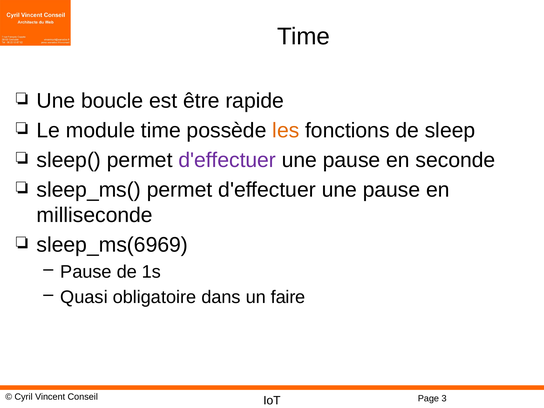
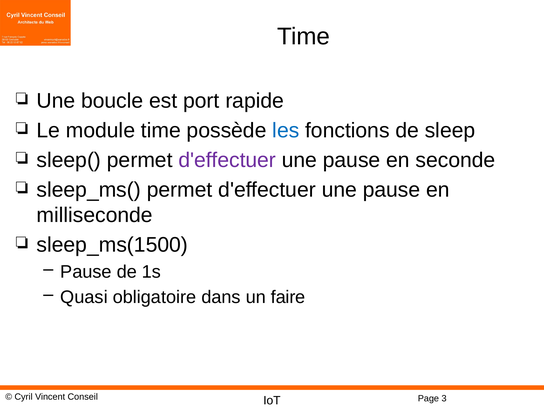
être: être -> port (201, 101)
les colour: orange -> blue (286, 131)
sleep_ms(6969: sleep_ms(6969 -> sleep_ms(1500 (112, 245)
